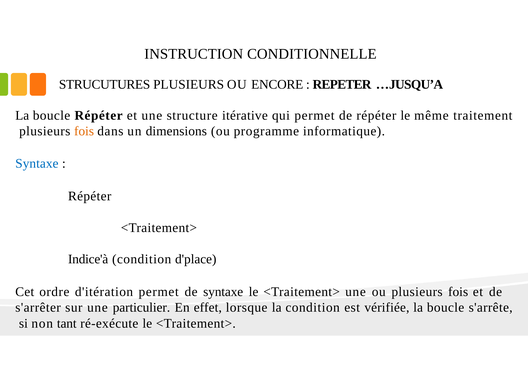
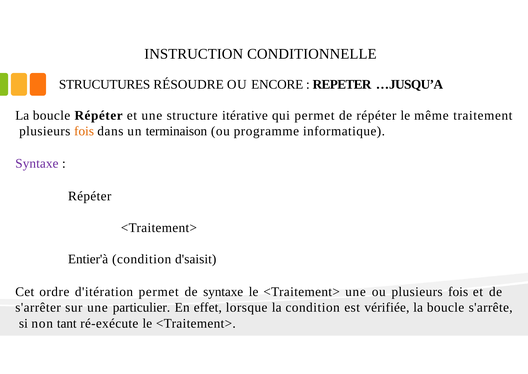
STRUCUTURES PLUSIEURS: PLUSIEURS -> RÉSOUDRE (189, 84)
dimensions: dimensions -> terminaison (176, 131)
Syntaxe colour: blue -> purple (37, 163)
Indice'à: Indice'à -> Entier'à (88, 259)
d'place: d'place -> d'saisit (196, 259)
